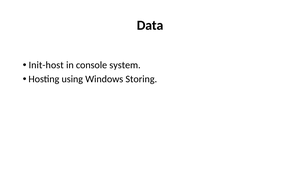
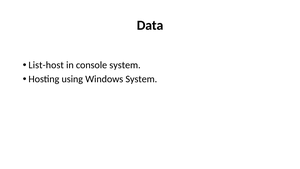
Init-host: Init-host -> List-host (46, 65)
Windows Storing: Storing -> System (141, 79)
